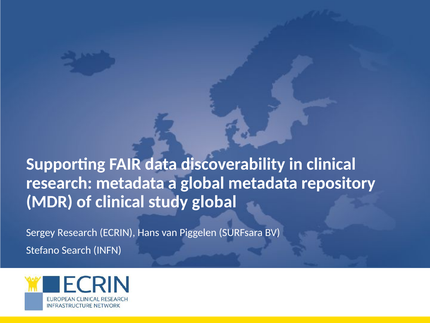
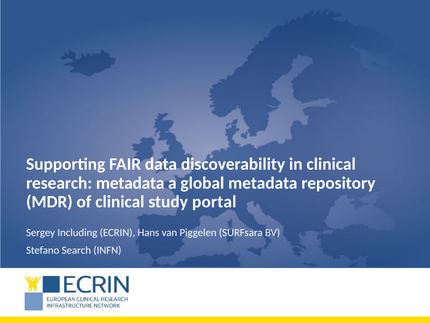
study global: global -> portal (214, 201)
Sergey Research: Research -> Including (77, 232)
